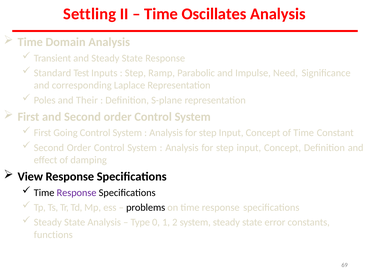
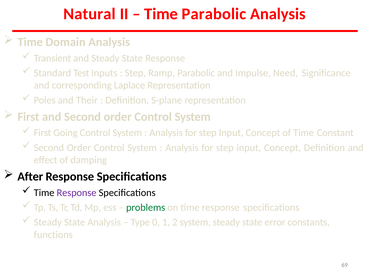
Settling: Settling -> Natural (90, 14)
Time Oscillates: Oscillates -> Parabolic (214, 14)
View: View -> After (30, 176)
problems colour: black -> green (146, 207)
